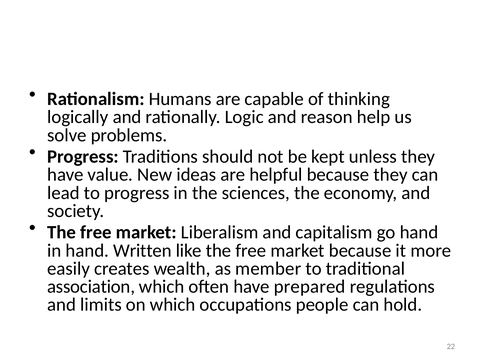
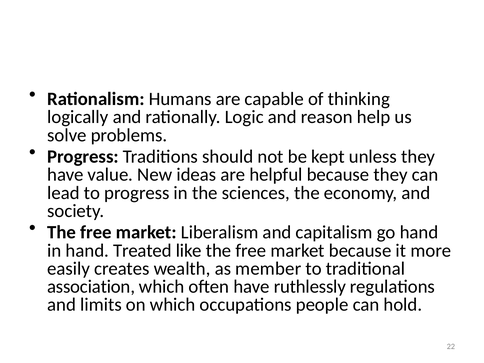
Written: Written -> Treated (142, 251)
prepared: prepared -> ruthlessly (310, 287)
